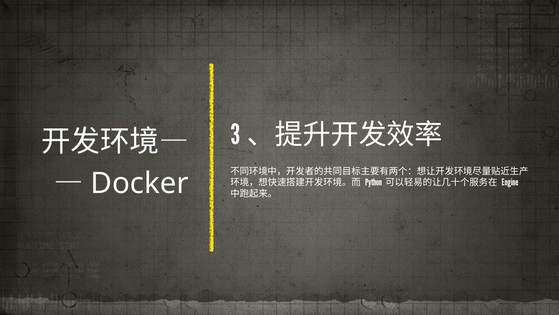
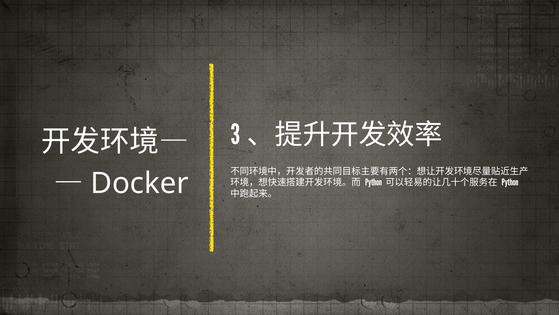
Engine: Engine -> Python (510, 182)
